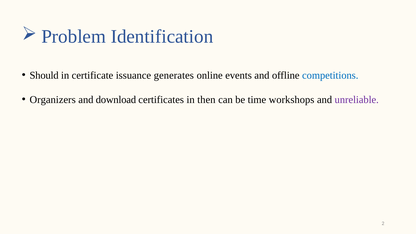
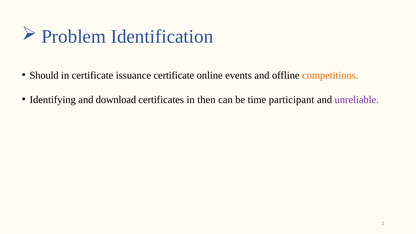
issuance generates: generates -> certificate (174, 75)
competitions colour: blue -> orange (330, 75)
Organizers: Organizers -> Identifying (53, 100)
workshops: workshops -> participant (292, 100)
